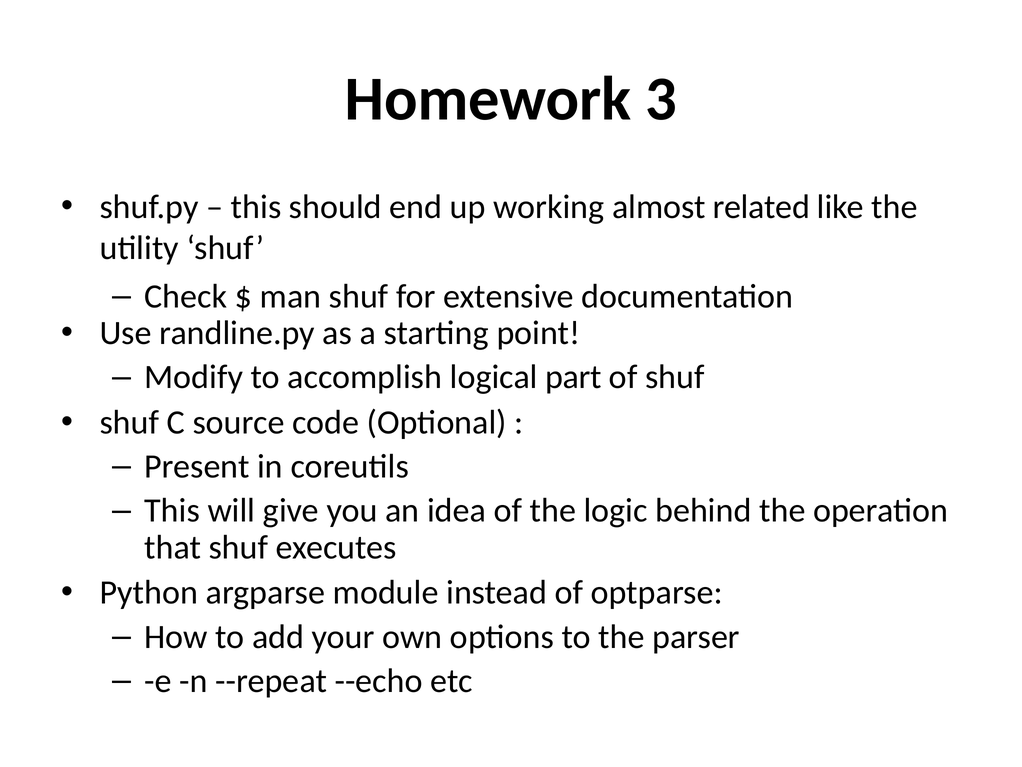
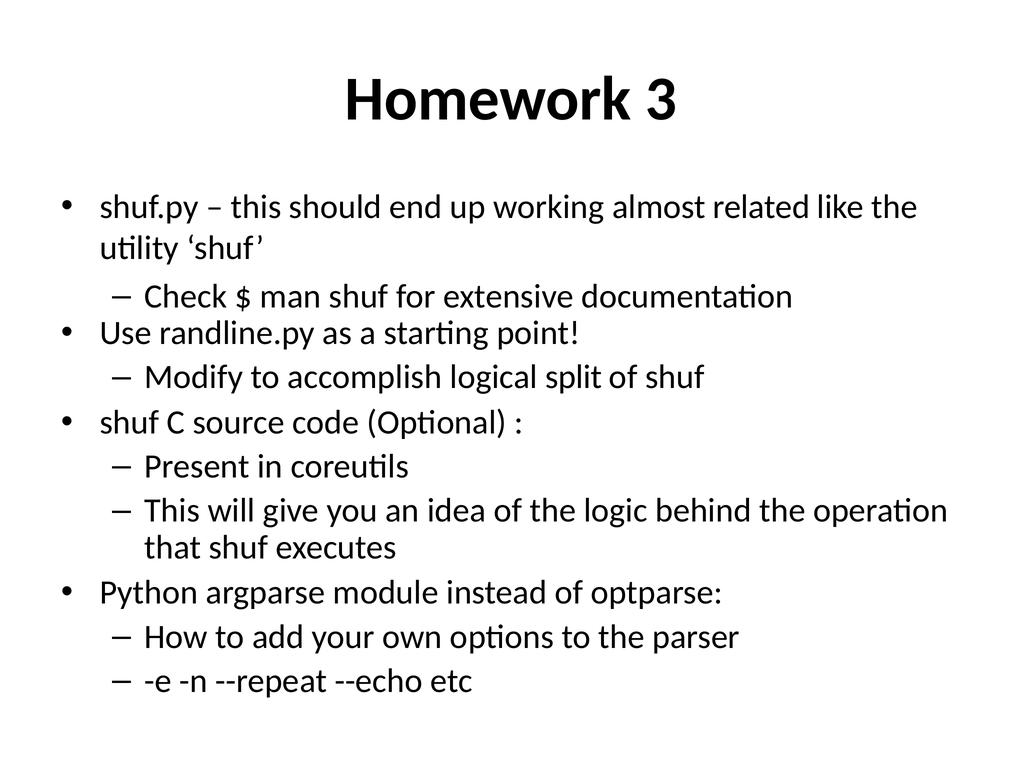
part: part -> split (573, 377)
